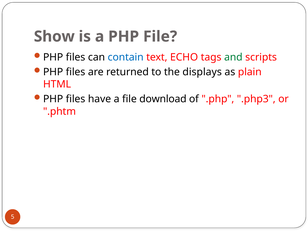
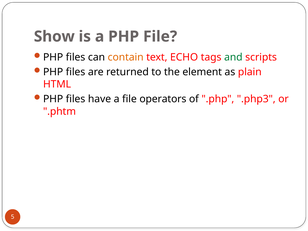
contain colour: blue -> orange (126, 57)
displays: displays -> element (202, 72)
download: download -> operators (163, 99)
